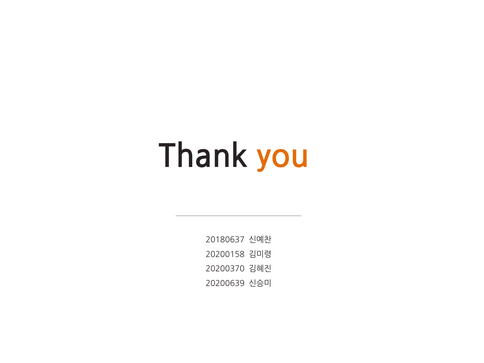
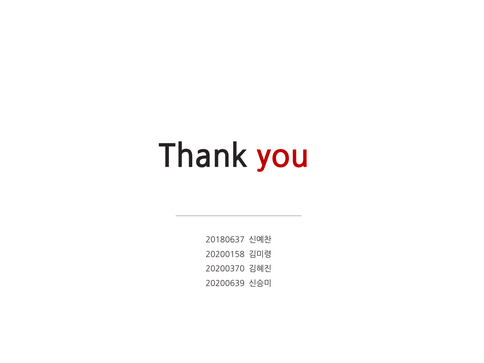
you colour: orange -> red (283, 157)
